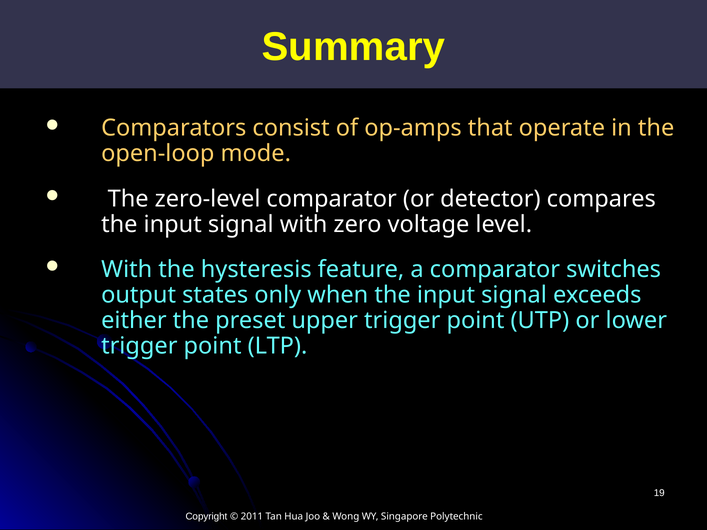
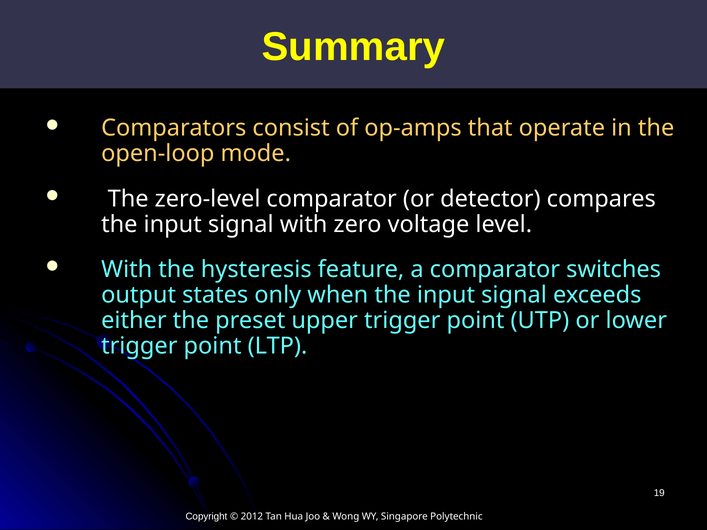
2011: 2011 -> 2012 (252, 517)
